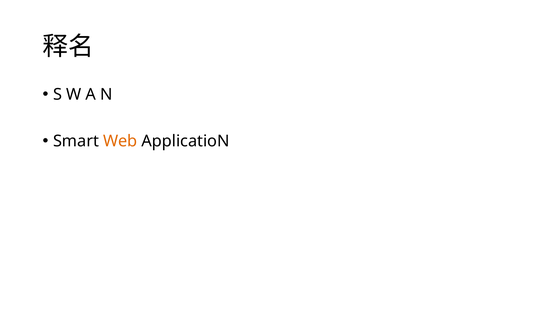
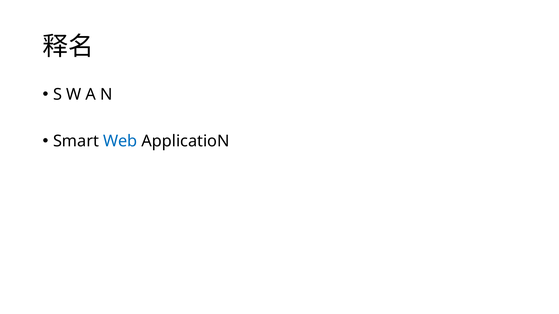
Web colour: orange -> blue (120, 141)
